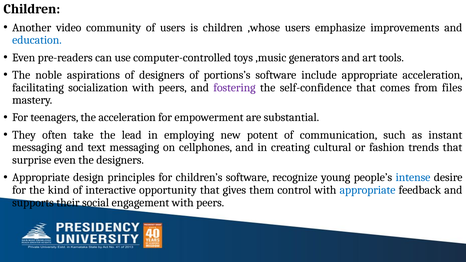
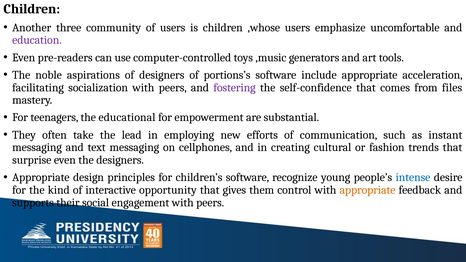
video: video -> three (69, 28)
improvements: improvements -> uncomfortable (405, 28)
education colour: blue -> purple (37, 40)
the acceleration: acceleration -> educational (127, 118)
potent: potent -> efforts (262, 135)
appropriate colour: blue -> orange (368, 190)
